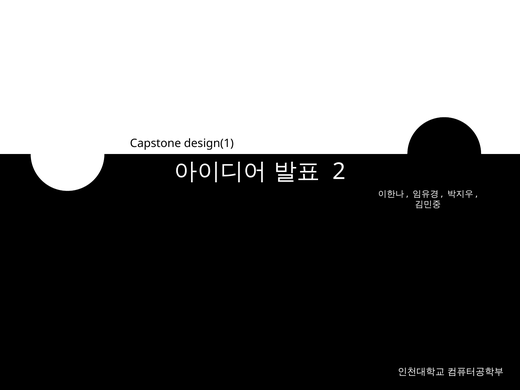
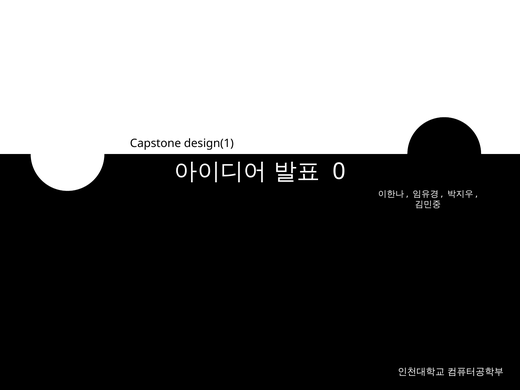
2: 2 -> 0 (339, 172)
